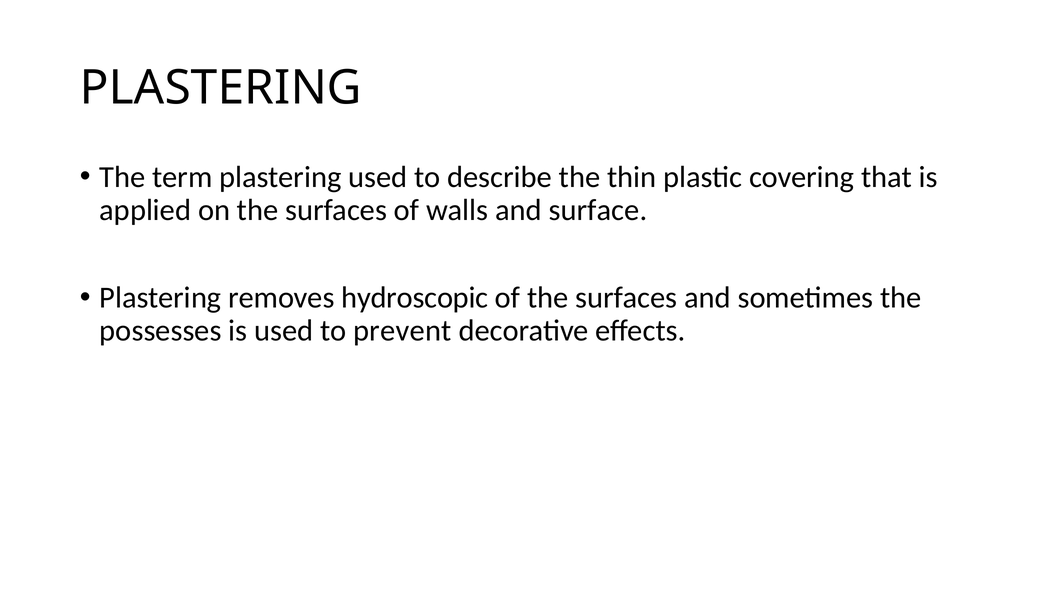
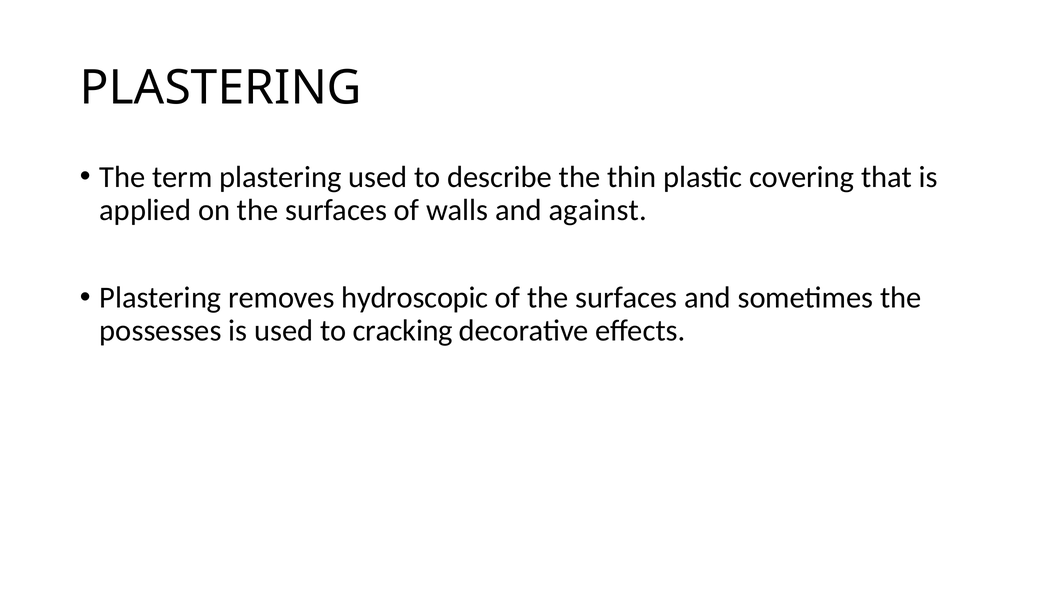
surface: surface -> against (598, 210)
prevent: prevent -> cracking (403, 331)
